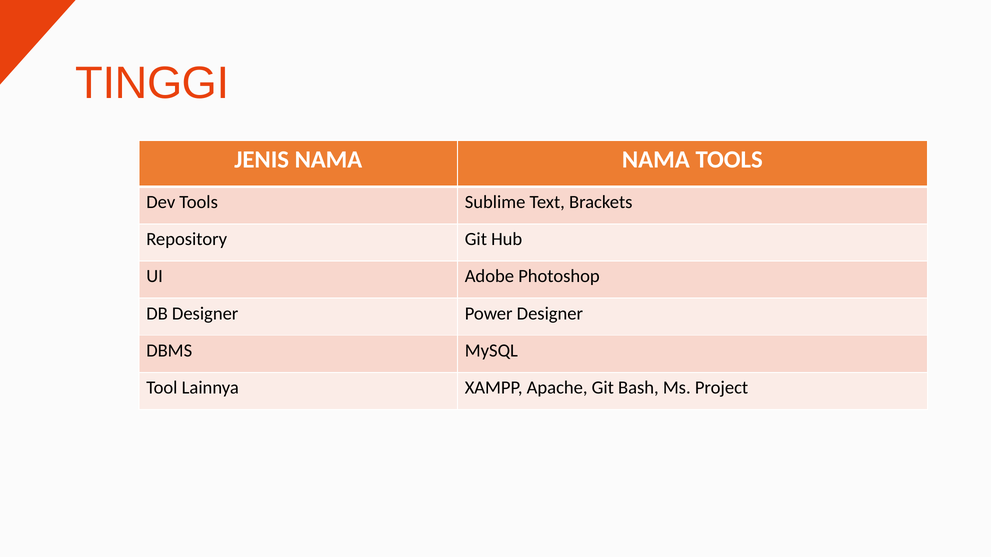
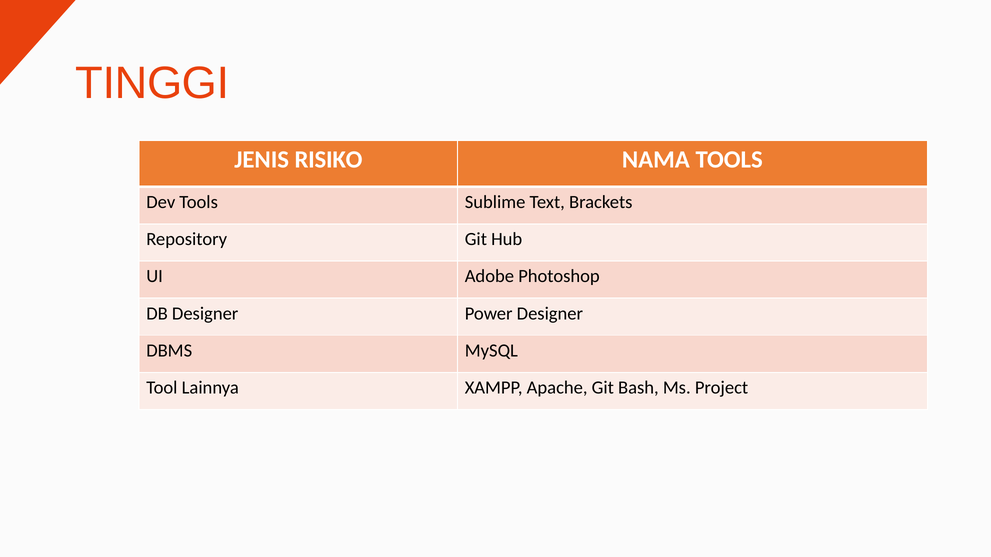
JENIS NAMA: NAMA -> RISIKO (328, 160)
